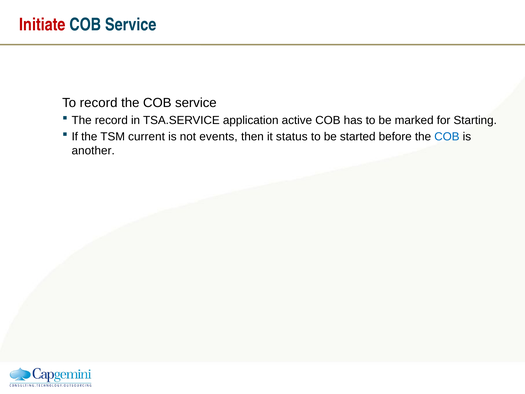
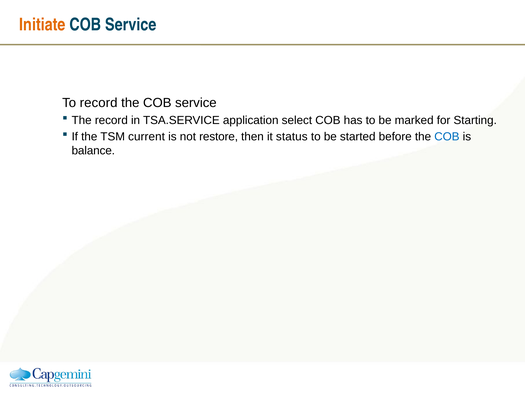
Initiate colour: red -> orange (42, 25)
active: active -> select (297, 120)
events: events -> restore (219, 137)
another: another -> balance (93, 151)
